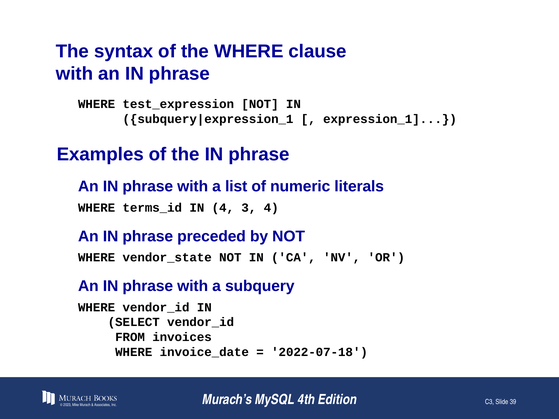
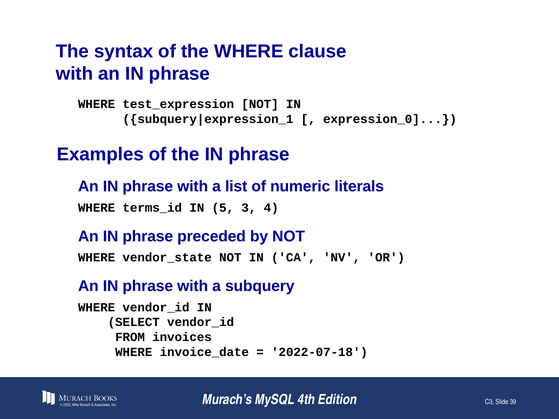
expression_1: expression_1 -> expression_0 (390, 119)
IN 4: 4 -> 5 (223, 208)
